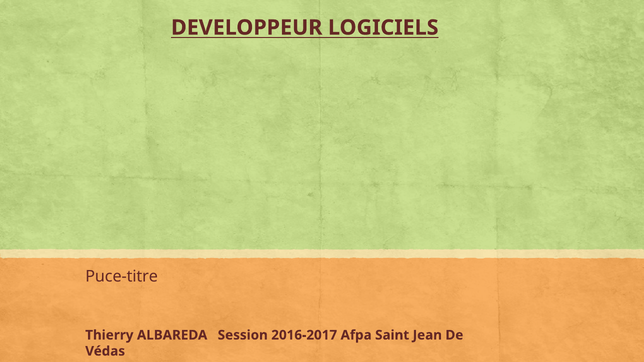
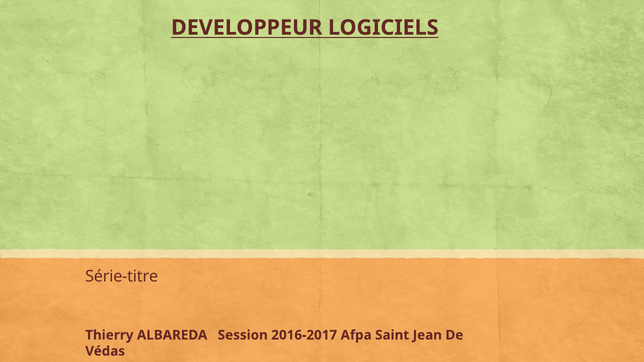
Puce-titre: Puce-titre -> Série-titre (122, 277)
